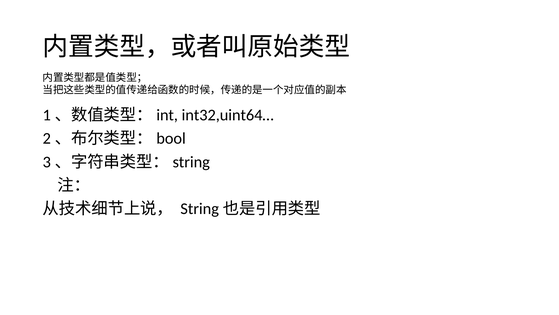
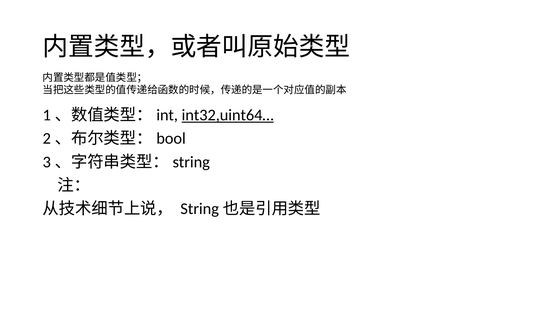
int32,uint64… underline: none -> present (228, 115)
